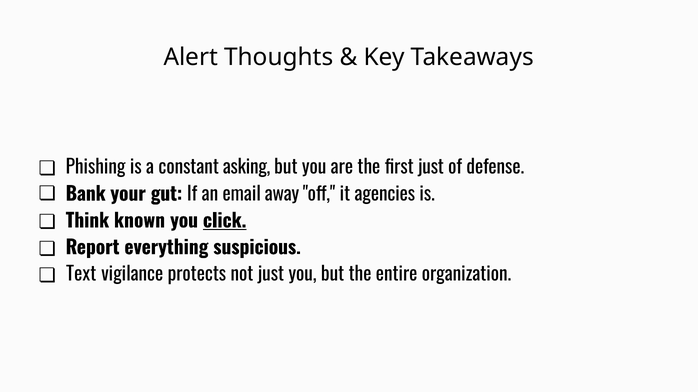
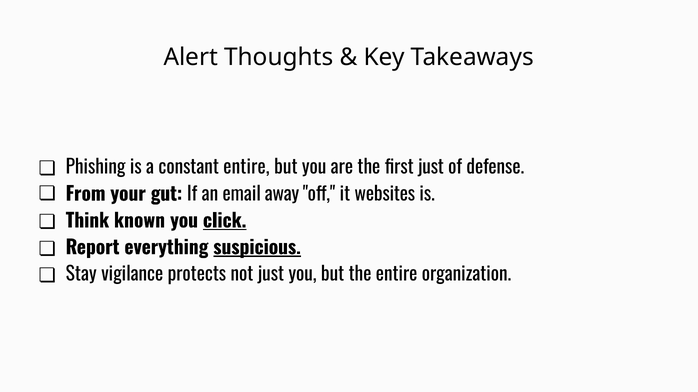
constant asking: asking -> entire (246, 168)
Bank: Bank -> From (86, 195)
agencies: agencies -> websites (385, 195)
suspicious underline: none -> present (257, 248)
Text: Text -> Stay (81, 275)
